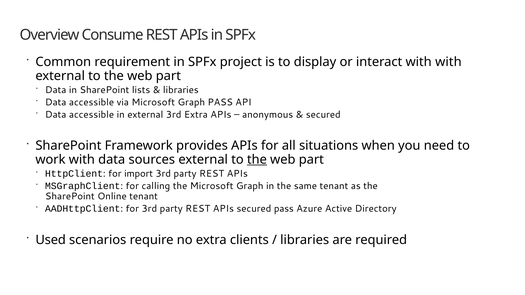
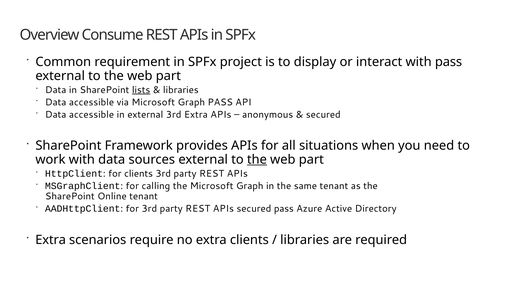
with with: with -> pass (449, 62)
lists underline: none -> present (141, 90)
for import: import -> clients (139, 174)
Used: Used -> Extra (51, 240)
